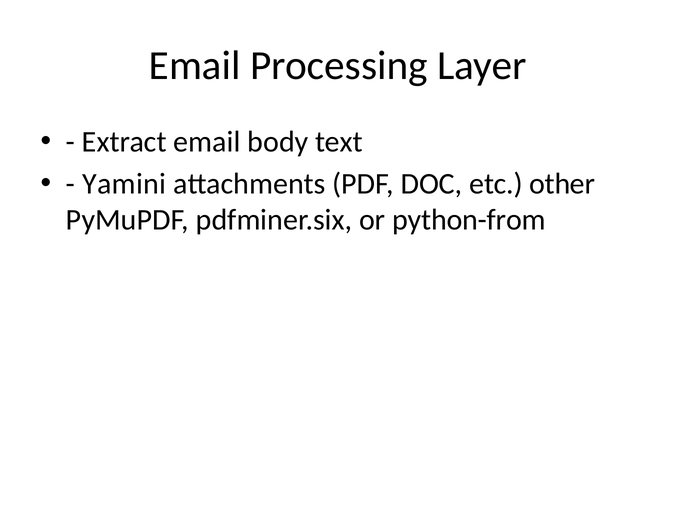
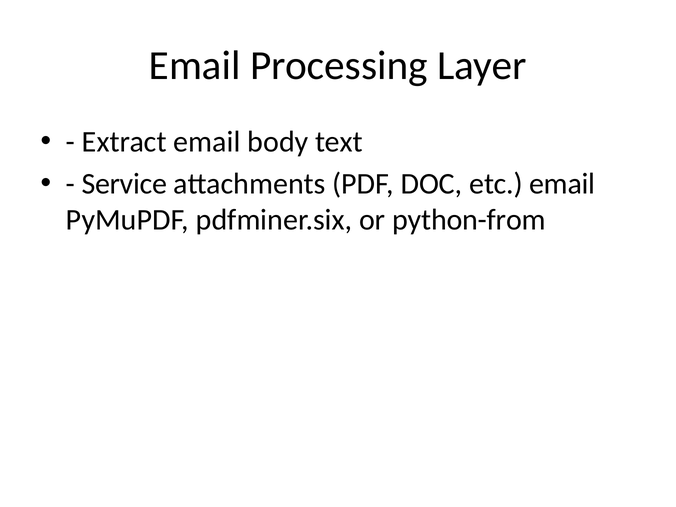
Yamini: Yamini -> Service (124, 184)
etc other: other -> email (562, 184)
